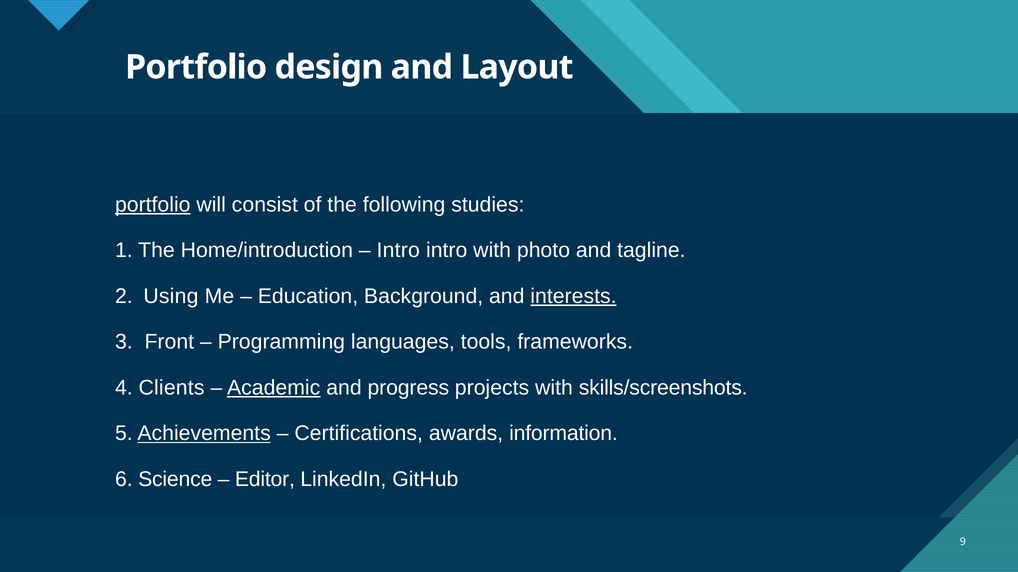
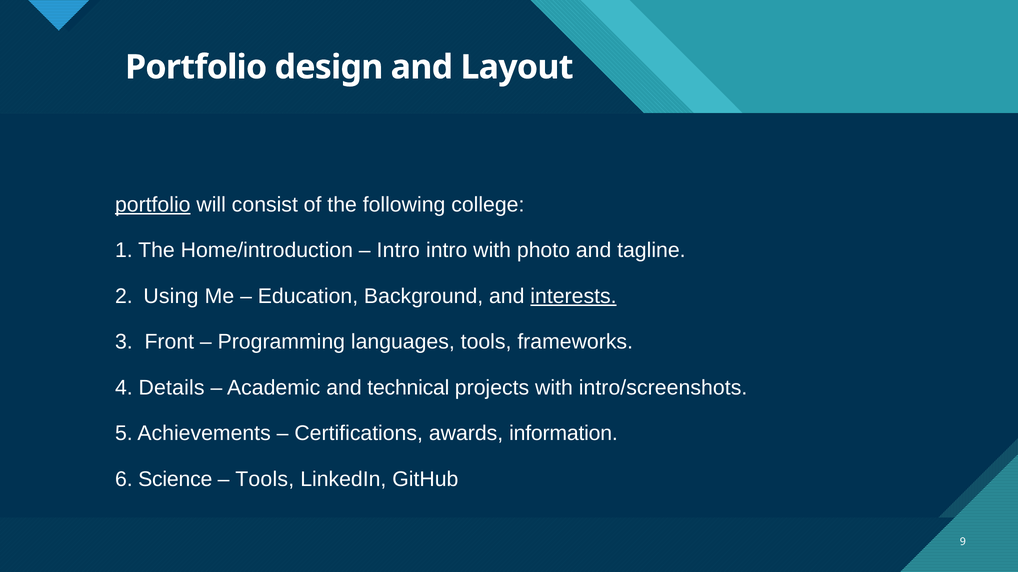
studies: studies -> college (488, 205)
Clients: Clients -> Details (172, 388)
Academic underline: present -> none (274, 388)
progress: progress -> technical (408, 388)
skills/screenshots: skills/screenshots -> intro/screenshots (663, 388)
Achievements underline: present -> none (204, 434)
Editor: Editor -> Tools (265, 480)
